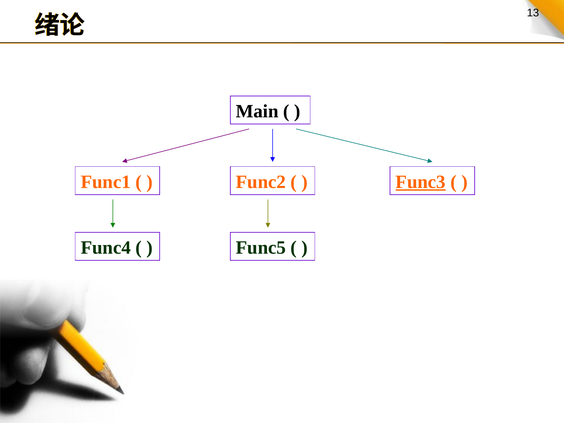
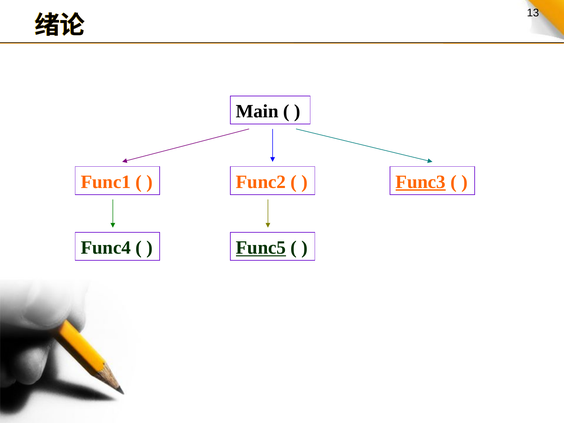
Func5 underline: none -> present (261, 248)
